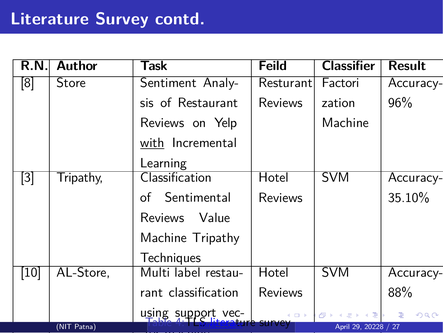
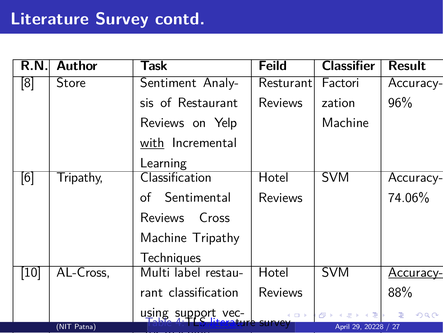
3: 3 -> 6 (28, 177)
35.10%: 35.10% -> 74.06% (409, 197)
Value: Value -> Cross (215, 217)
AL-Store: AL-Store -> AL-Cross (83, 272)
Accuracy- underline: none -> present (416, 272)
